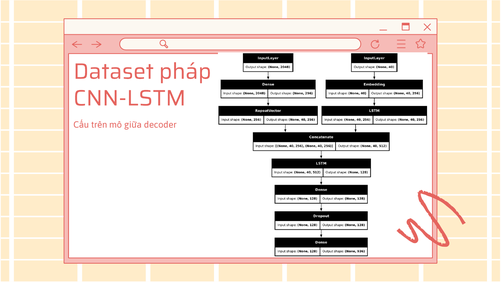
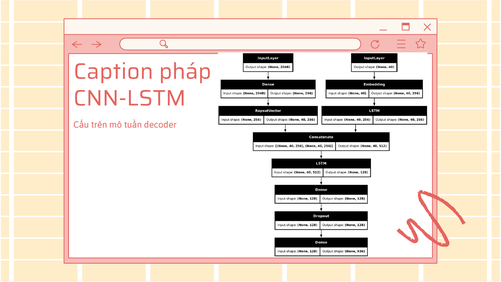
Dataset: Dataset -> Caption (114, 71)
giữa: giữa -> tuần (133, 125)
